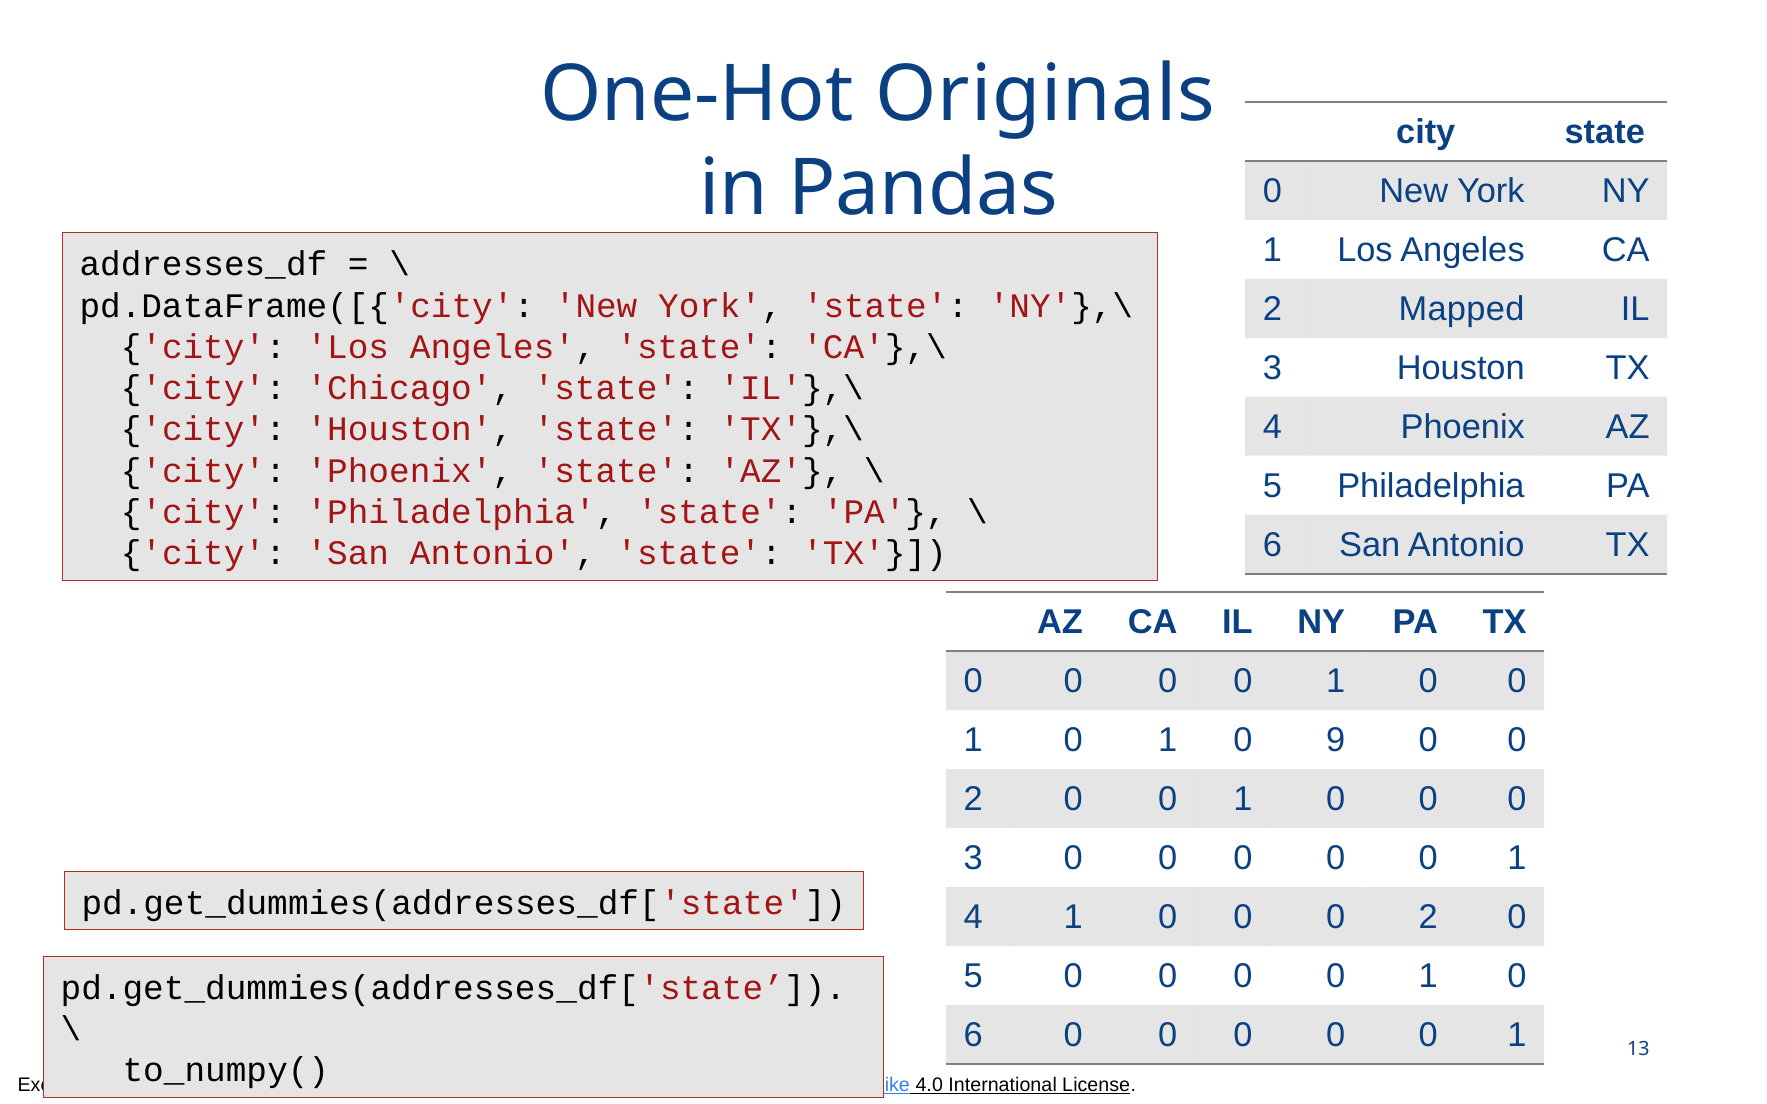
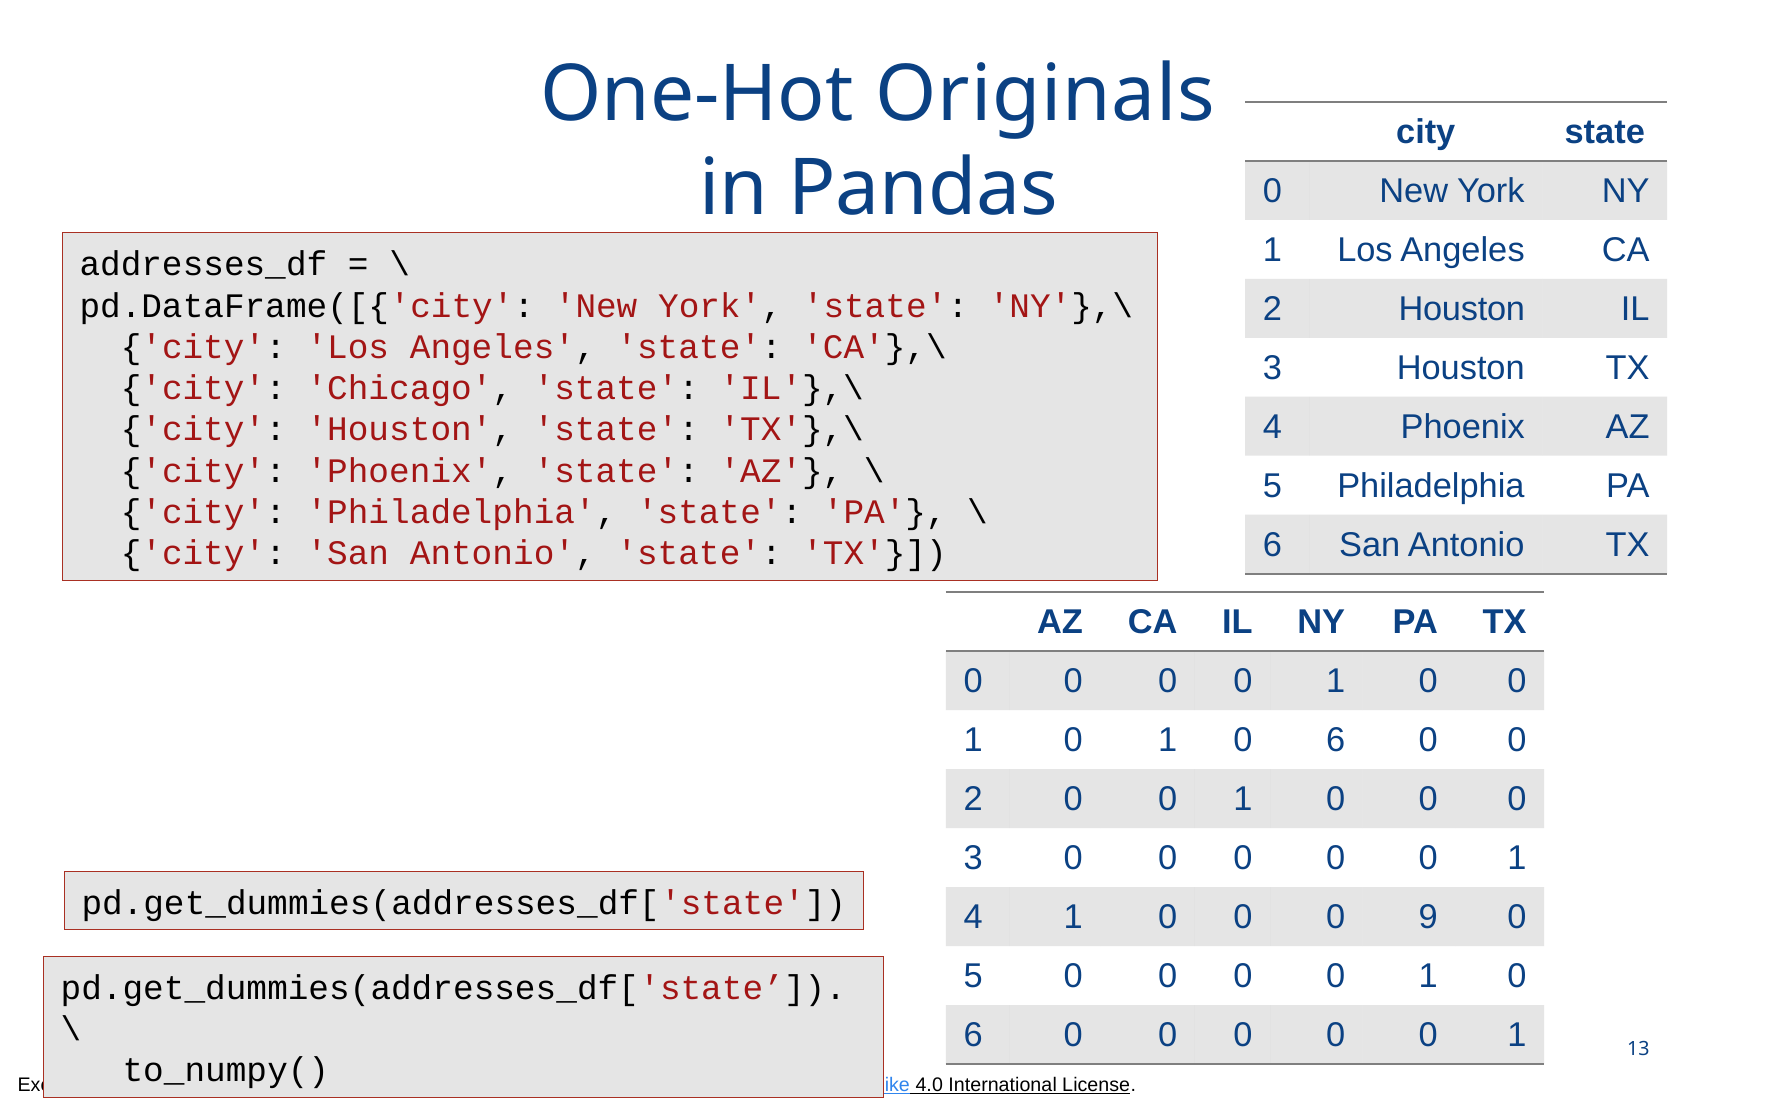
2 Mapped: Mapped -> Houston (1462, 309)
9: 9 -> 6 (1336, 740)
0 0 0 2: 2 -> 9 (1428, 917)
